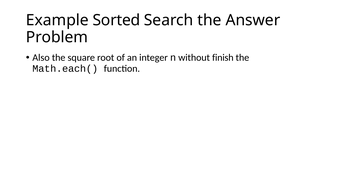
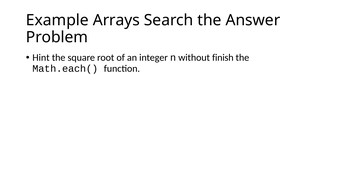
Sorted: Sorted -> Arrays (116, 20)
Also: Also -> Hint (41, 58)
